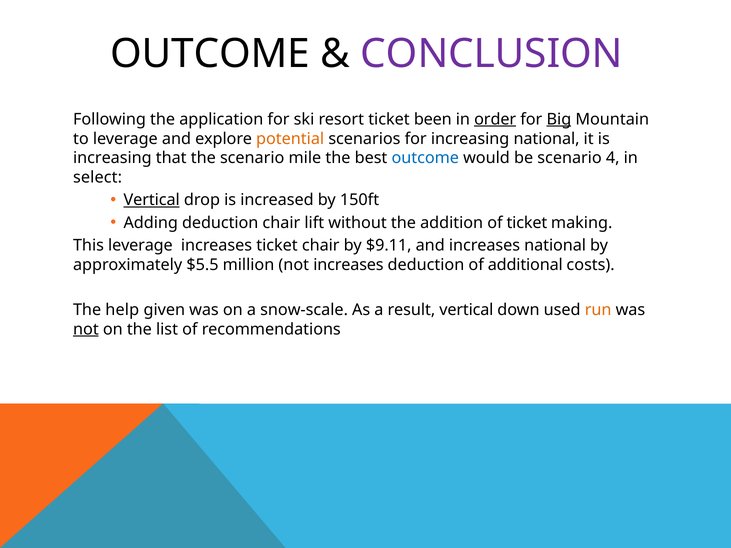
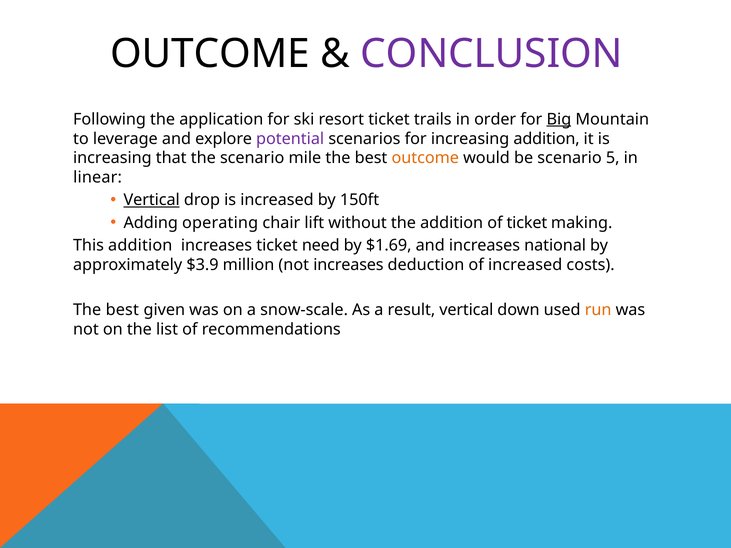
been: been -> trails (433, 119)
order underline: present -> none (495, 119)
potential colour: orange -> purple (290, 139)
increasing national: national -> addition (547, 139)
outcome colour: blue -> orange (425, 158)
4: 4 -> 5 (613, 158)
select: select -> linear (98, 178)
Adding deduction: deduction -> operating (220, 223)
This leverage: leverage -> addition (140, 245)
ticket chair: chair -> need (321, 245)
$9.11: $9.11 -> $1.69 (389, 245)
$5.5: $5.5 -> $3.9 (202, 265)
of additional: additional -> increased (525, 265)
help: help -> best (122, 310)
not underline: present -> none (86, 329)
